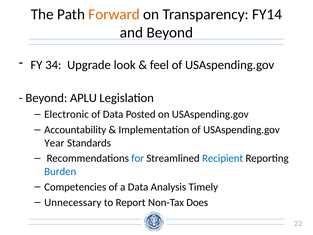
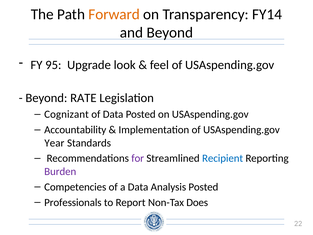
34: 34 -> 95 (53, 65)
APLU: APLU -> RATE (83, 98)
Electronic: Electronic -> Cognizant (67, 114)
for colour: blue -> purple (138, 158)
Burden colour: blue -> purple (60, 171)
Analysis Timely: Timely -> Posted (203, 187)
Unnecessary: Unnecessary -> Professionals (73, 202)
